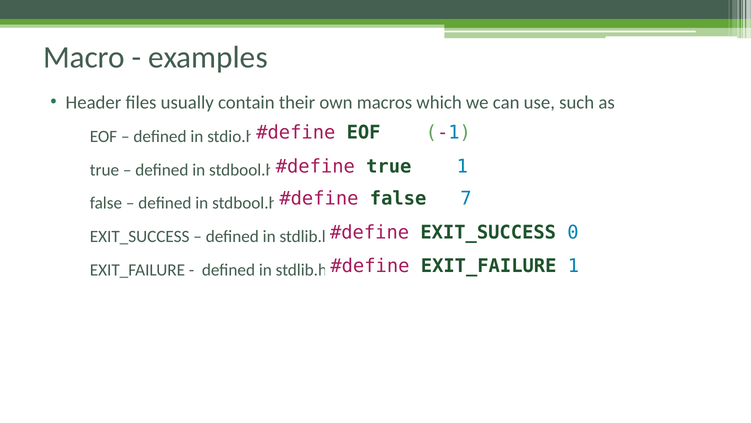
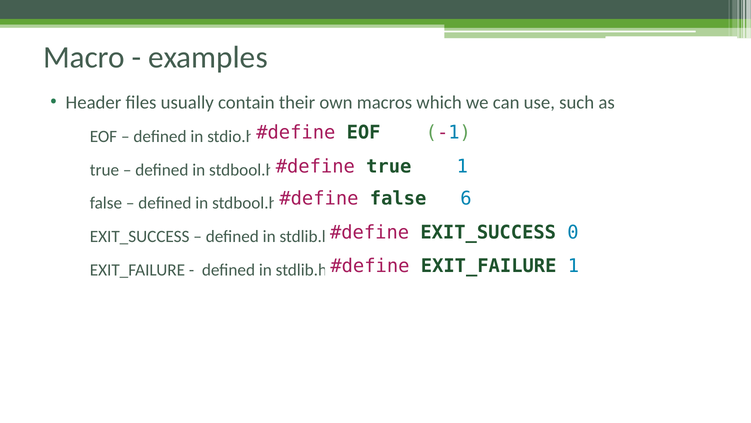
7: 7 -> 6 (466, 198)
